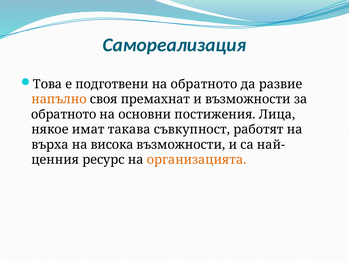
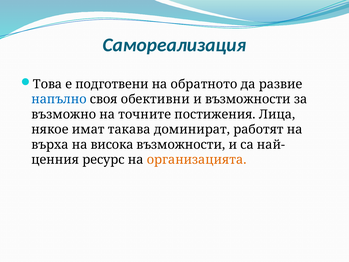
напълно colour: orange -> blue (59, 99)
премахнат: премахнат -> обективни (155, 99)
обратното: обратното -> възможно (64, 114)
основни: основни -> точните (145, 114)
съвкупност: съвкупност -> доминират (192, 129)
